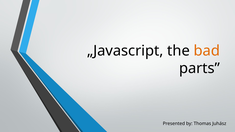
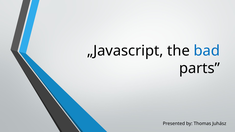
bad colour: orange -> blue (207, 51)
